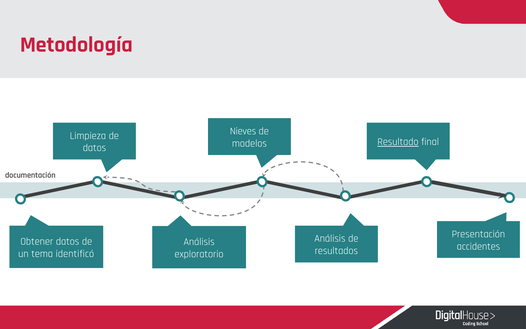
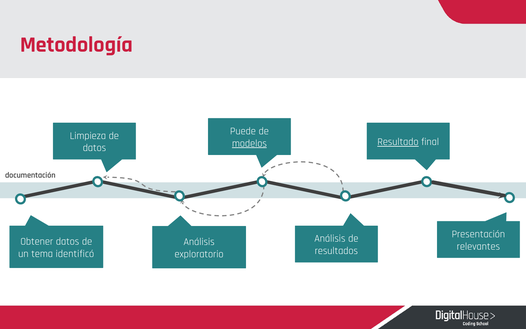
Nieves: Nieves -> Puede (243, 131)
modelos underline: none -> present (249, 143)
accidentes: accidentes -> relevantes (478, 246)
